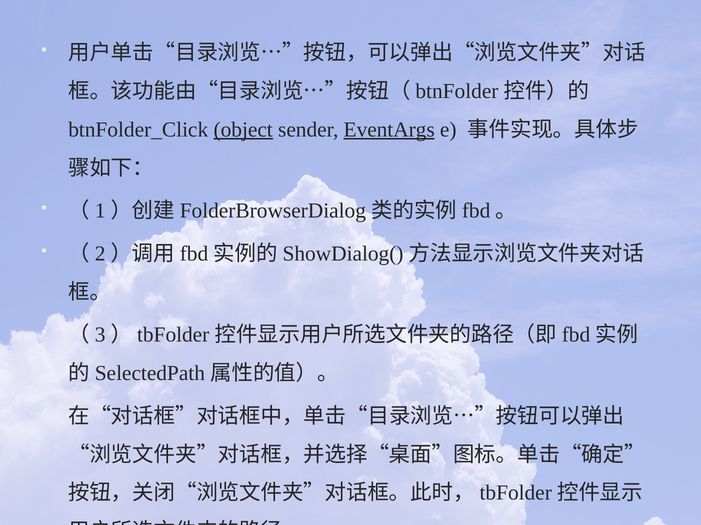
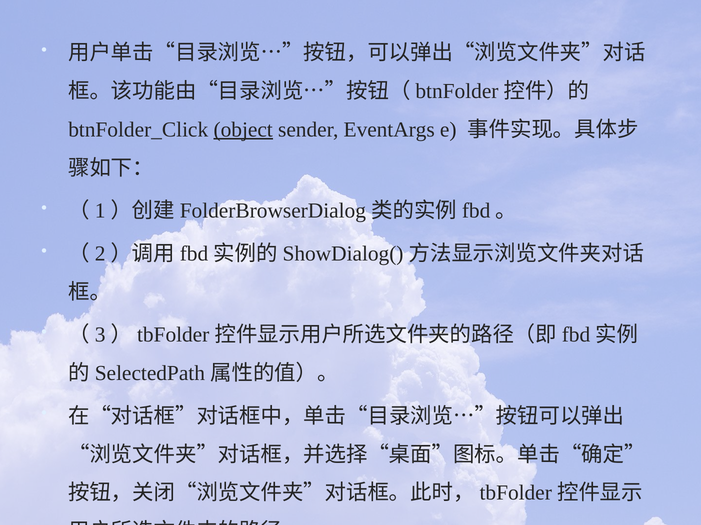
EventArgs underline: present -> none (389, 130)
